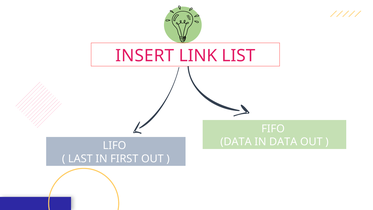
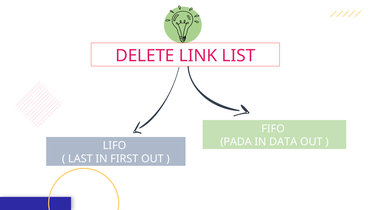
INSERT: INSERT -> DELETE (145, 56)
DATA: DATA -> PADA (236, 142)
